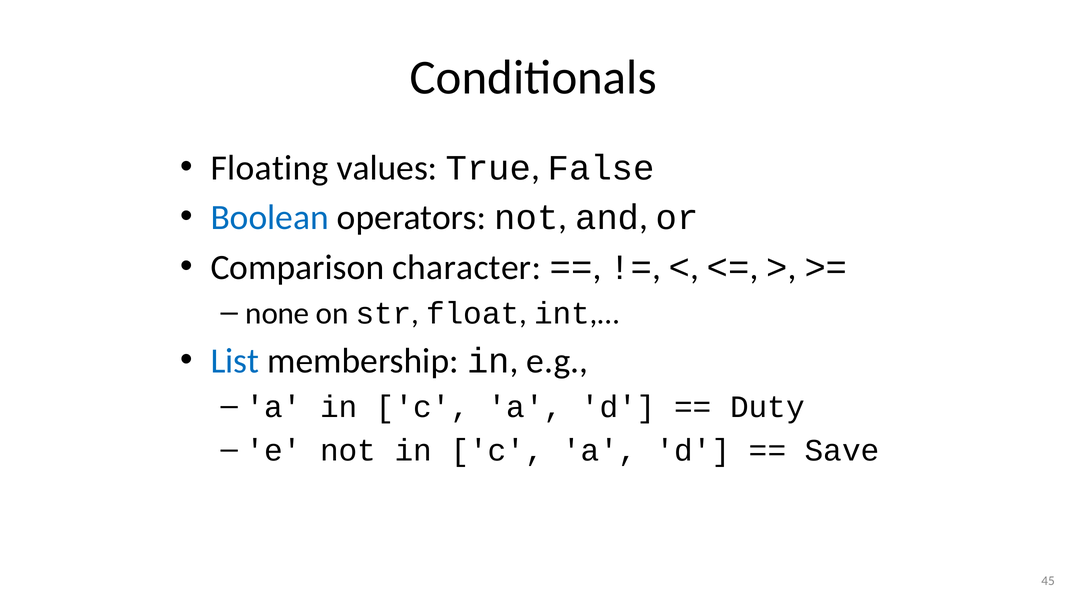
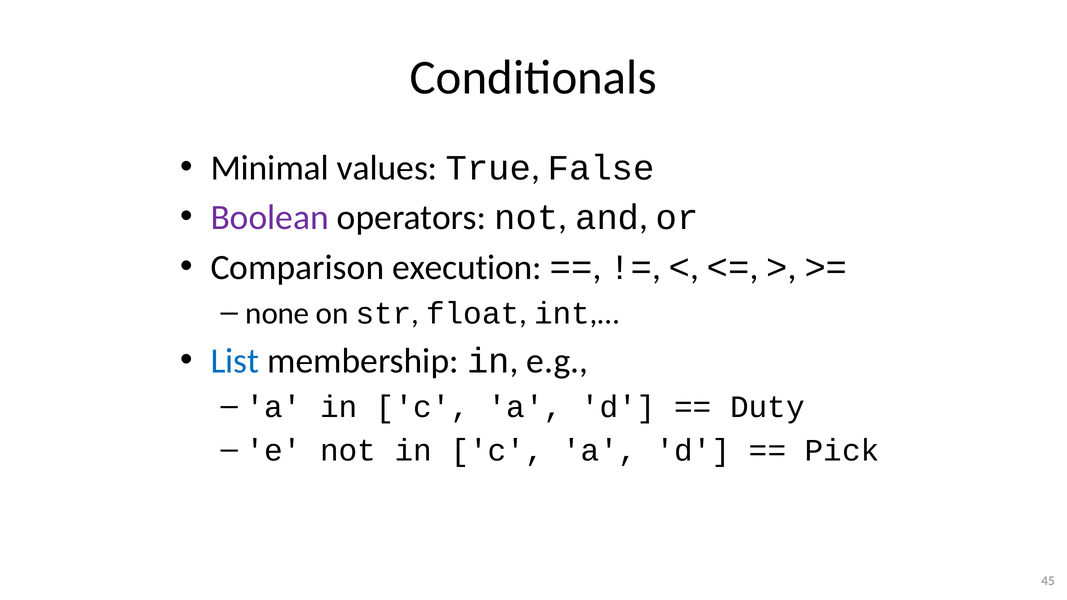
Floating: Floating -> Minimal (270, 168)
Boolean colour: blue -> purple (270, 218)
character: character -> execution (467, 267)
Save: Save -> Pick (842, 450)
